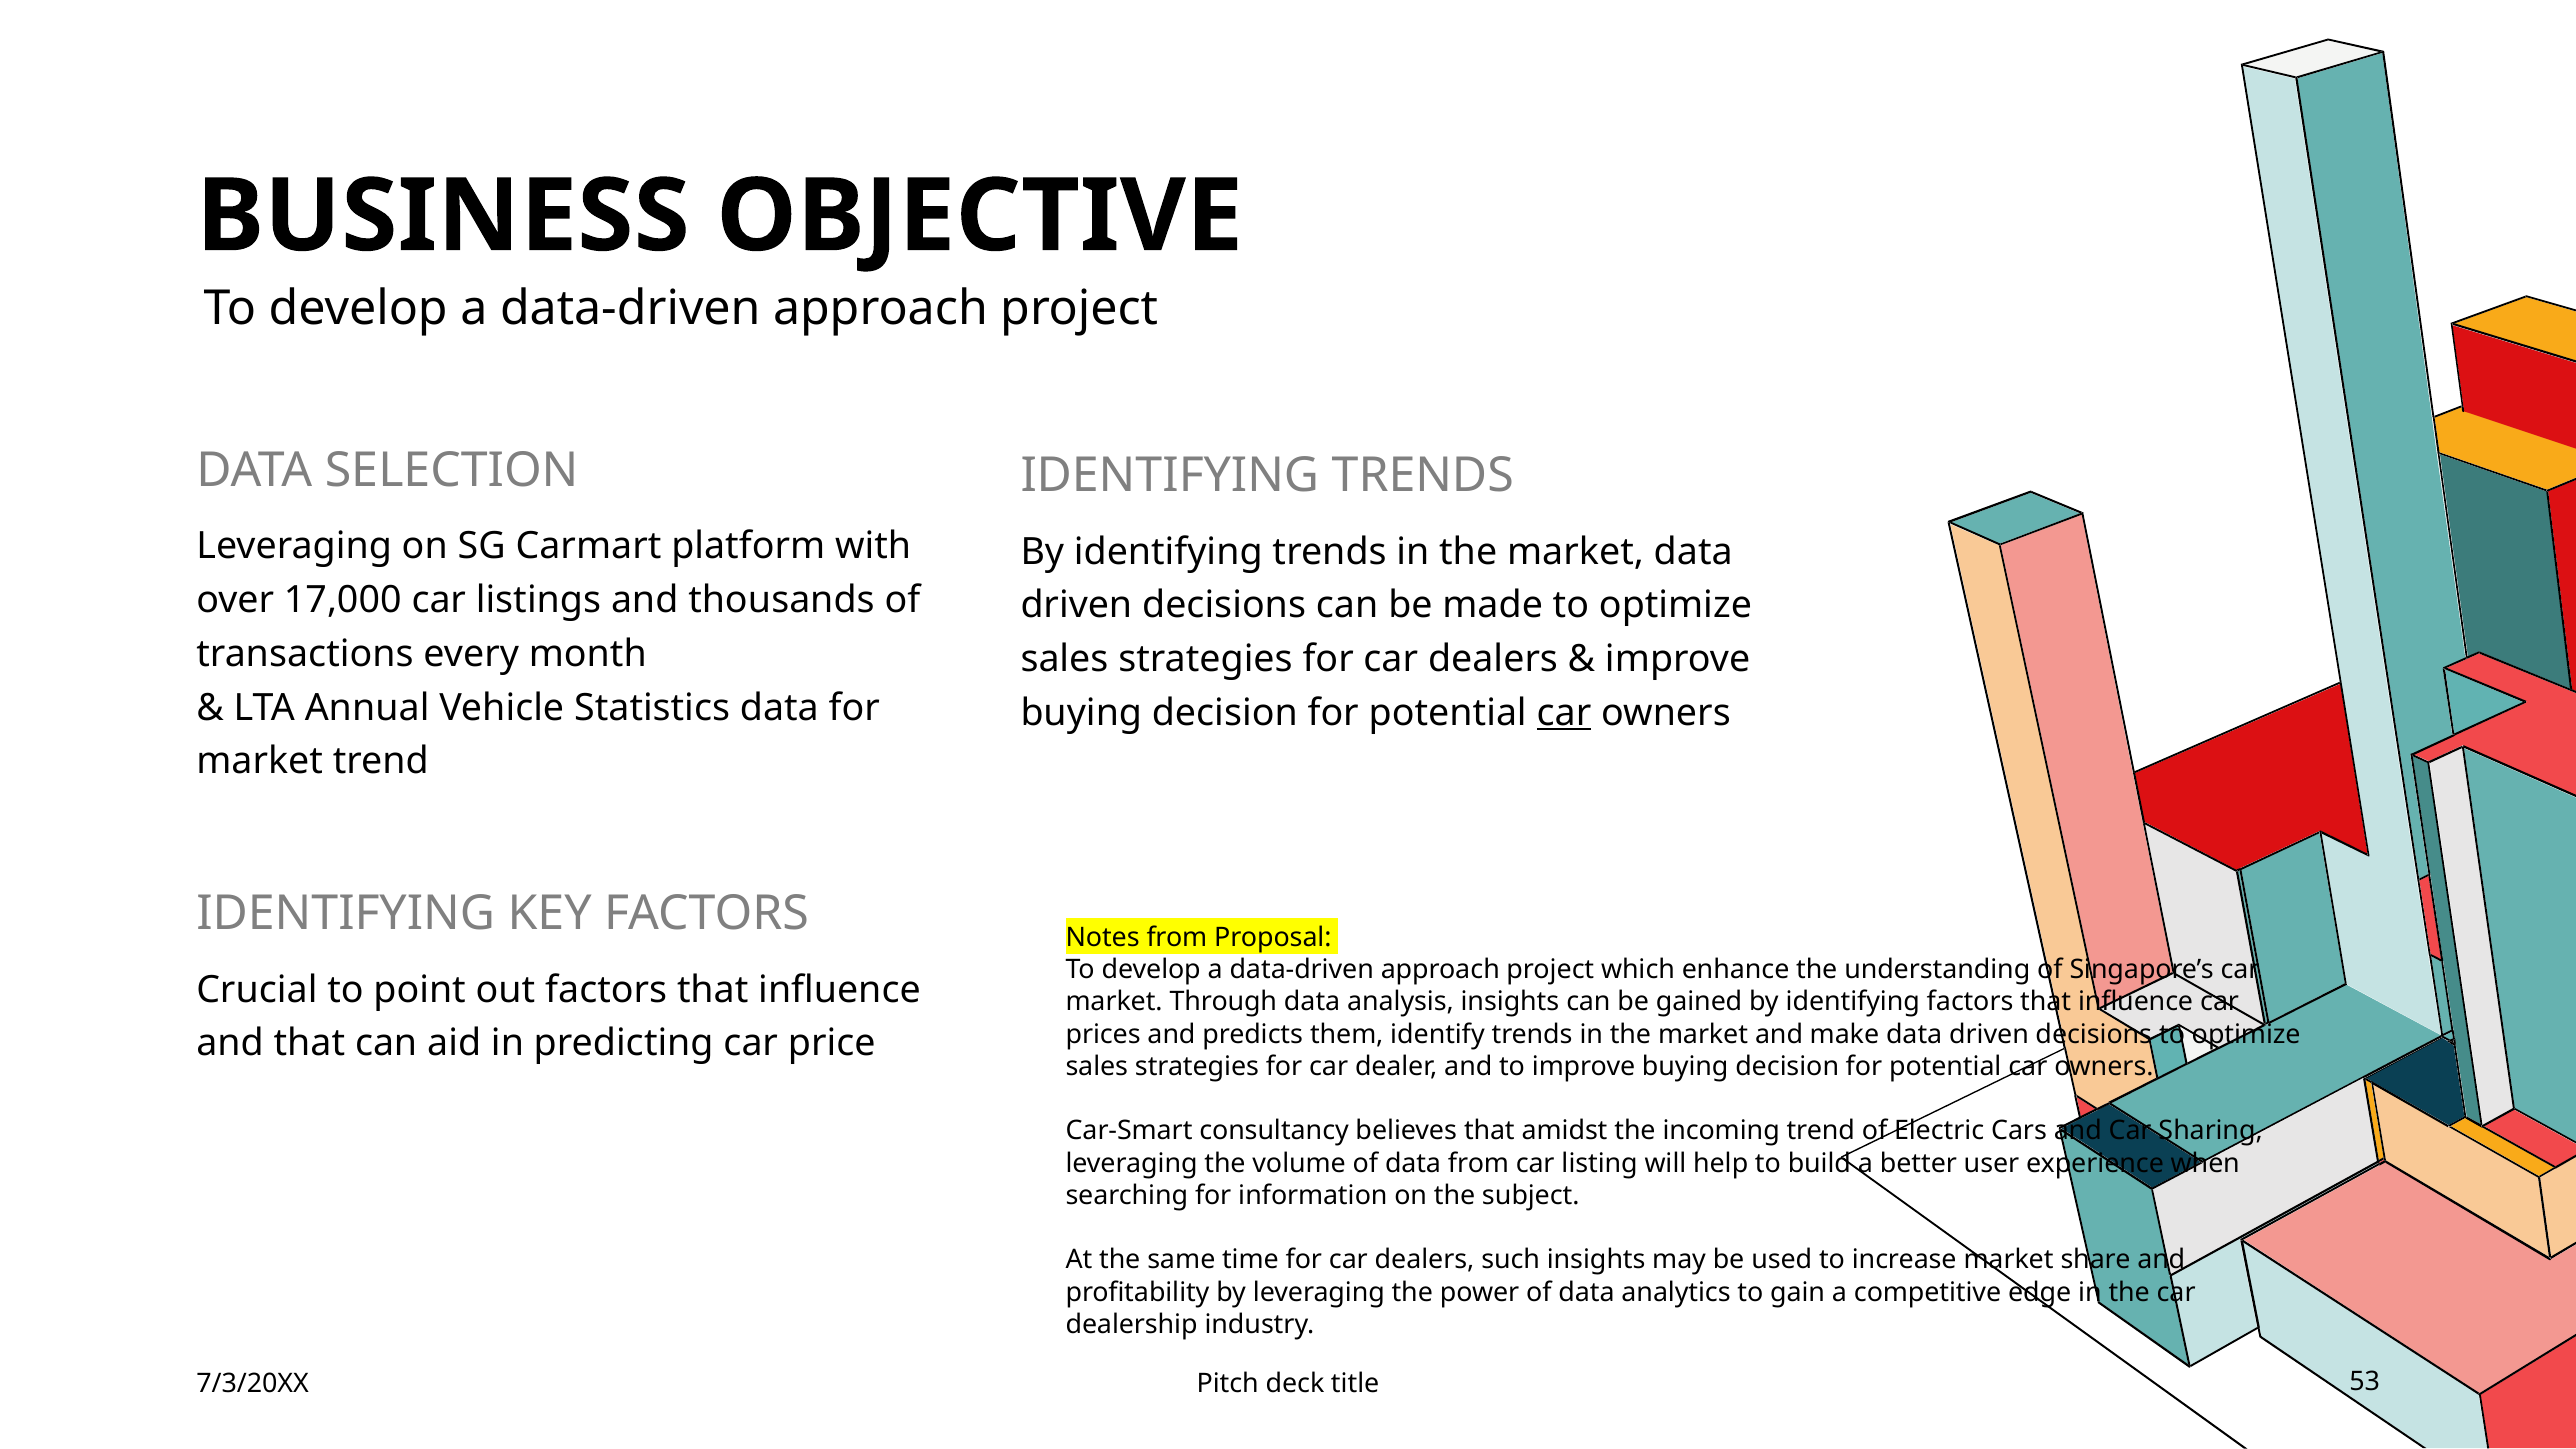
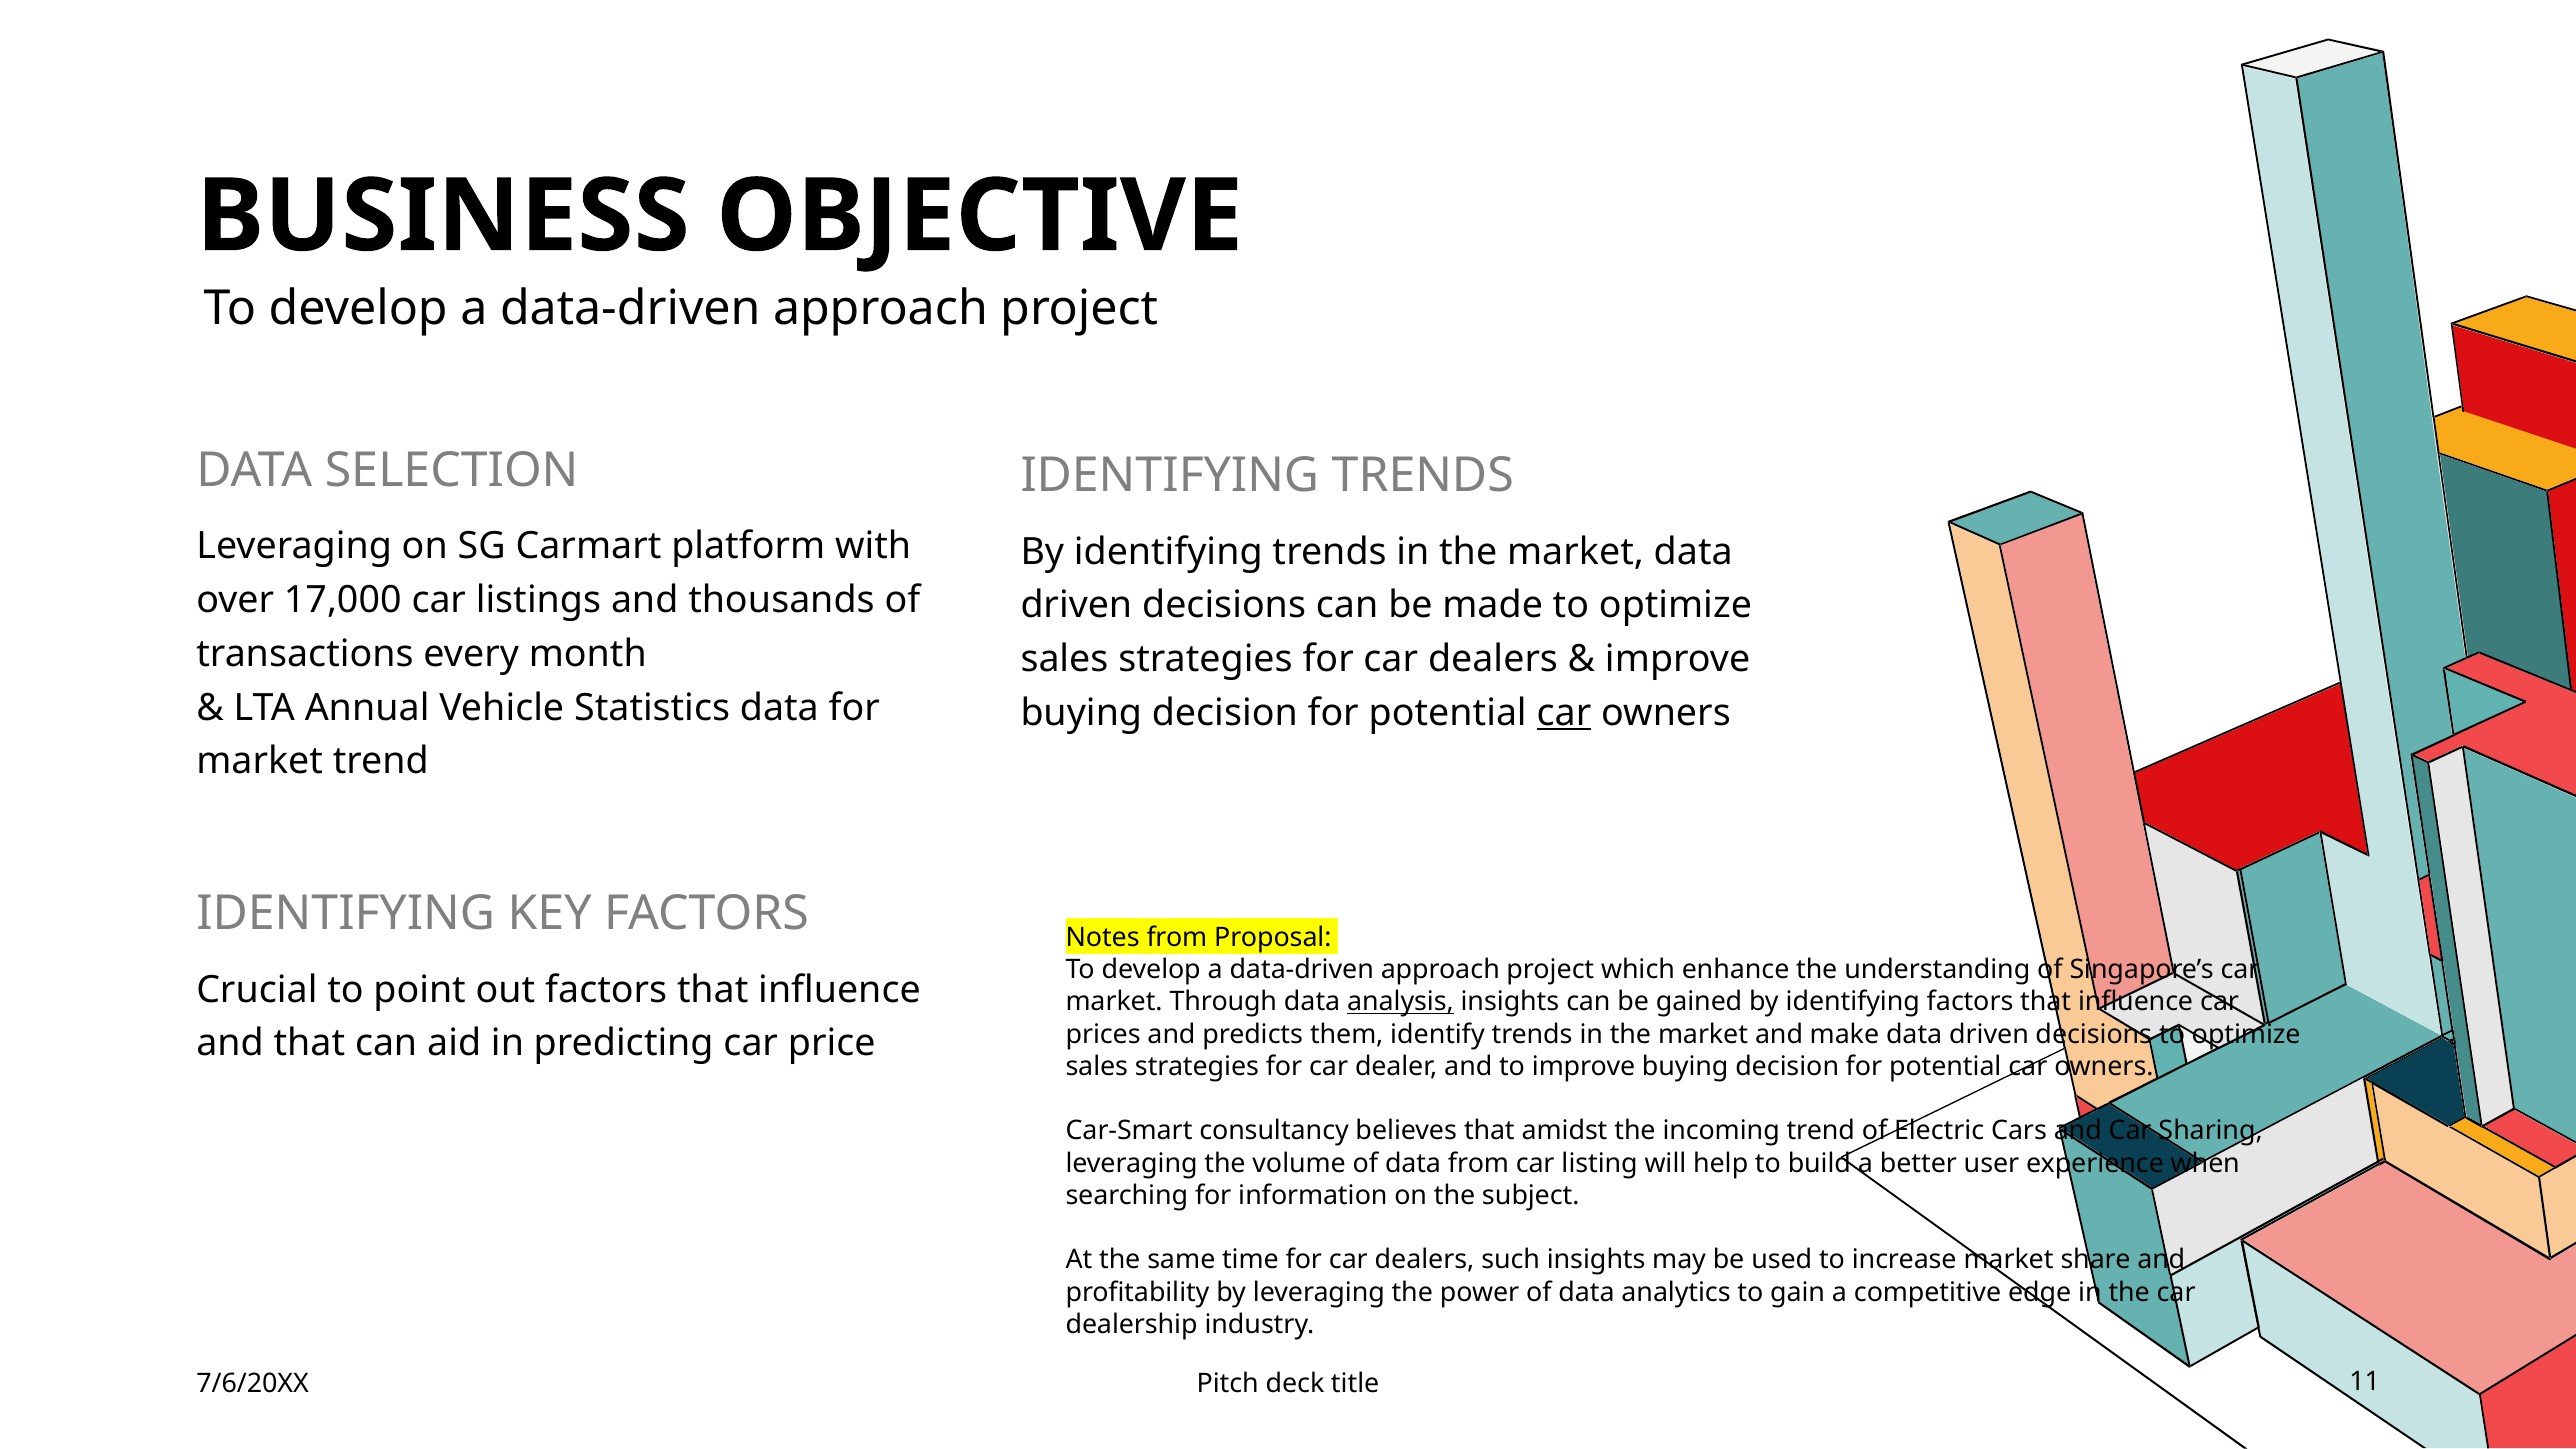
analysis underline: none -> present (1400, 1002)
7/3/20XX: 7/3/20XX -> 7/6/20XX (253, 1383)
53: 53 -> 11 (2365, 1381)
